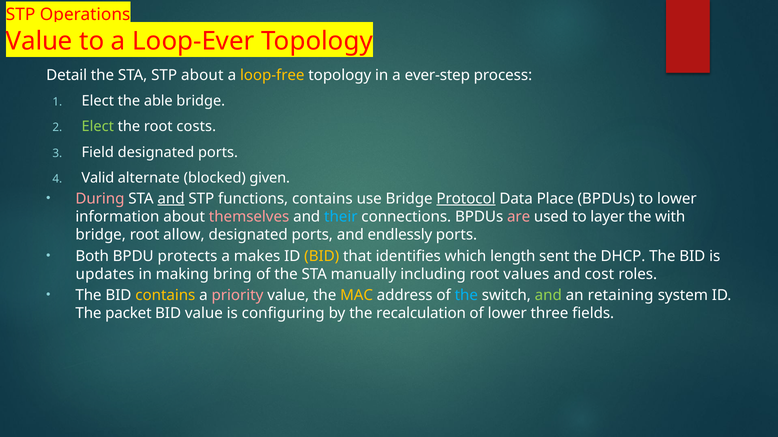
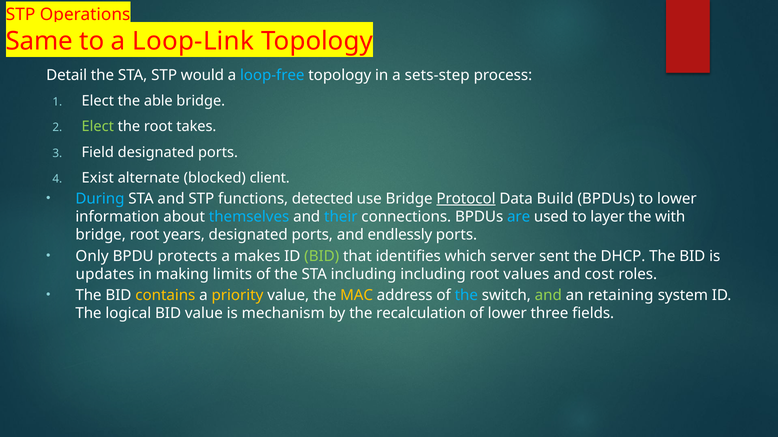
Value: Value -> Same (39, 41)
Loop-Ever: Loop-Ever -> Loop-Link (193, 41)
STP about: about -> would (202, 75)
loop-free colour: yellow -> light blue (272, 75)
ever-step: ever-step -> sets-step (437, 75)
costs: costs -> takes (196, 127)
Valid: Valid -> Exist (98, 178)
given: given -> client (270, 178)
During colour: pink -> light blue (100, 199)
and underline: present -> none (171, 199)
functions contains: contains -> detected (323, 199)
Place: Place -> Build (555, 199)
themselves colour: pink -> light blue (249, 217)
are colour: pink -> light blue (519, 217)
allow: allow -> years (184, 235)
Both: Both -> Only (92, 256)
BID colour: yellow -> light green (322, 256)
length: length -> server (513, 256)
bring: bring -> limits (232, 275)
STA manually: manually -> including (364, 275)
priority colour: pink -> yellow (237, 296)
packet: packet -> logical (128, 314)
configuring: configuring -> mechanism (283, 314)
